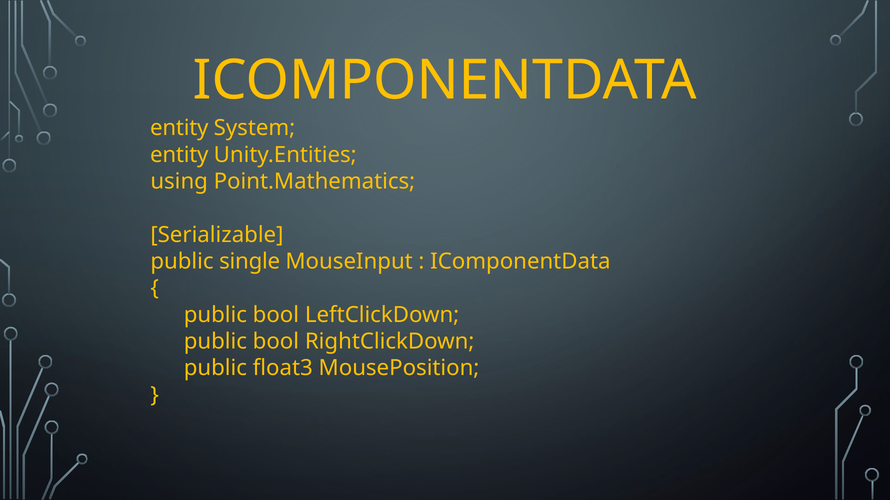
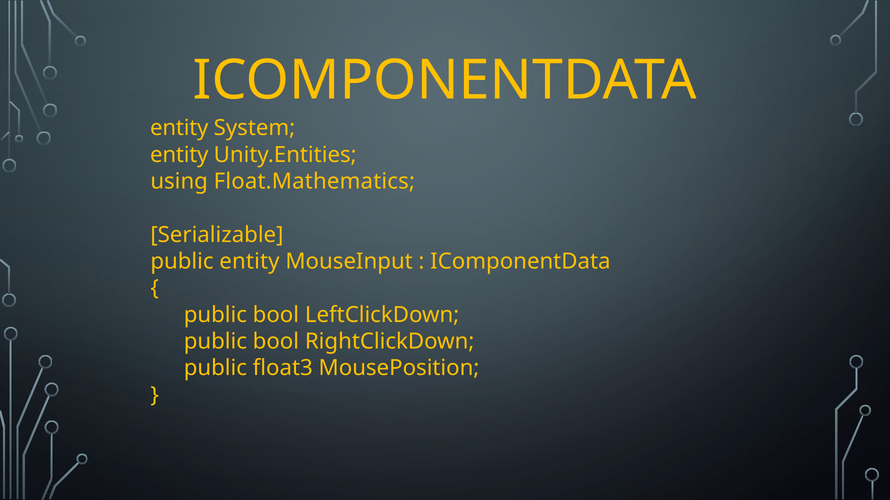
Point.Mathematics: Point.Mathematics -> Float.Mathematics (314, 182)
public single: single -> entity (249, 262)
